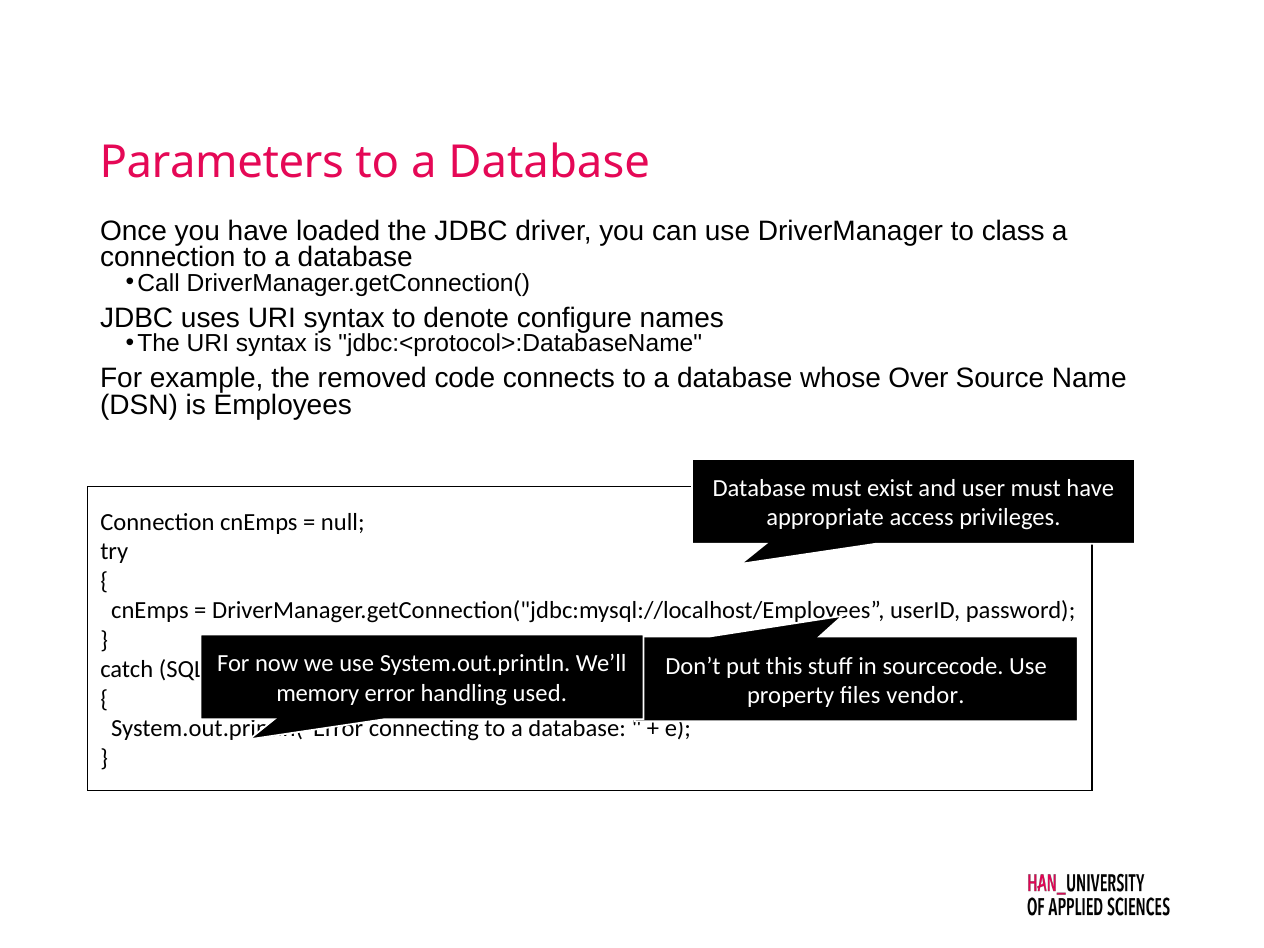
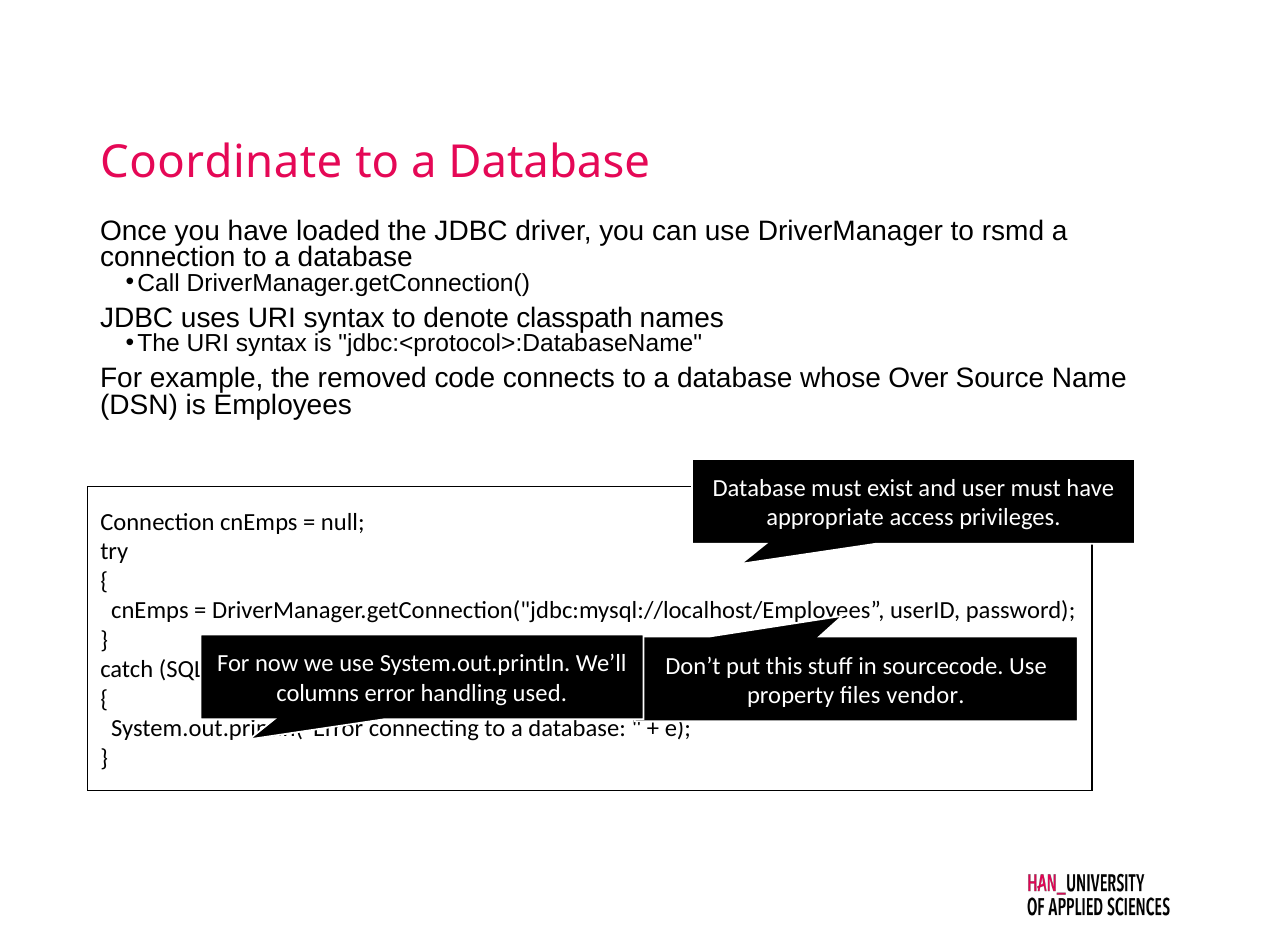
Parameters: Parameters -> Coordinate (221, 162)
class: class -> rsmd (1013, 231)
configure: configure -> classpath (575, 318)
memory: memory -> columns (318, 693)
